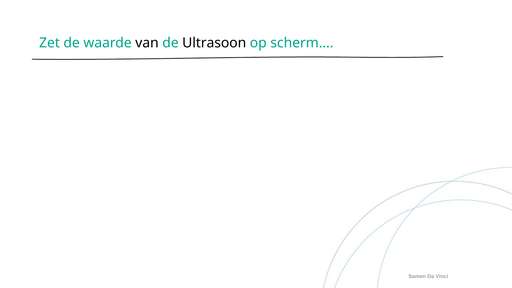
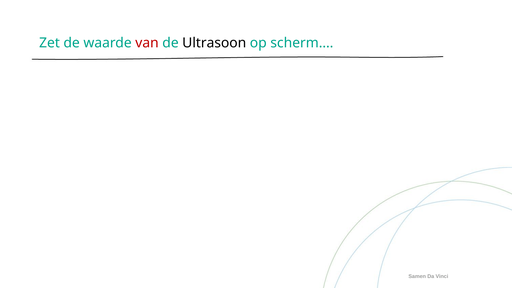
van colour: black -> red (147, 43)
